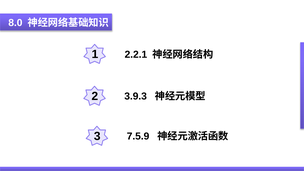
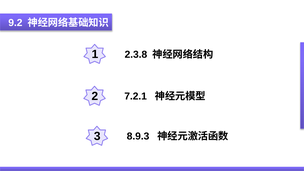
8.0: 8.0 -> 9.2 (15, 23)
2.2.1: 2.2.1 -> 2.3.8 (136, 54)
3.9.3: 3.9.3 -> 7.2.1 (136, 96)
7.5.9: 7.5.9 -> 8.9.3 (138, 136)
